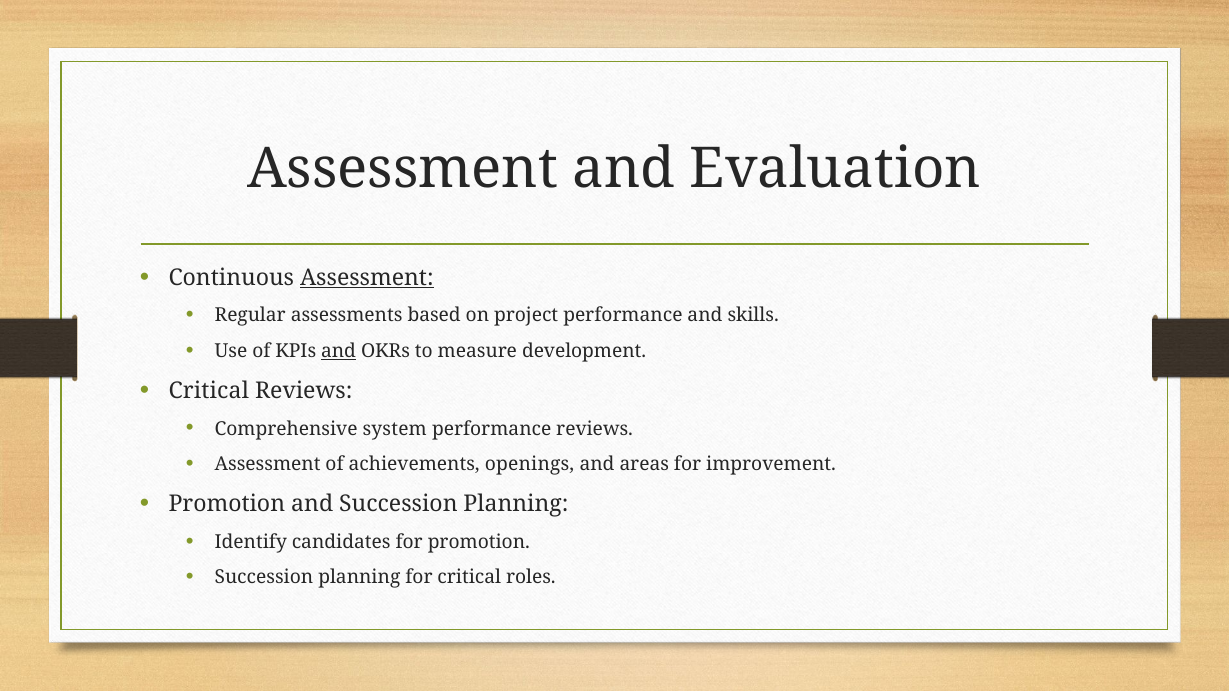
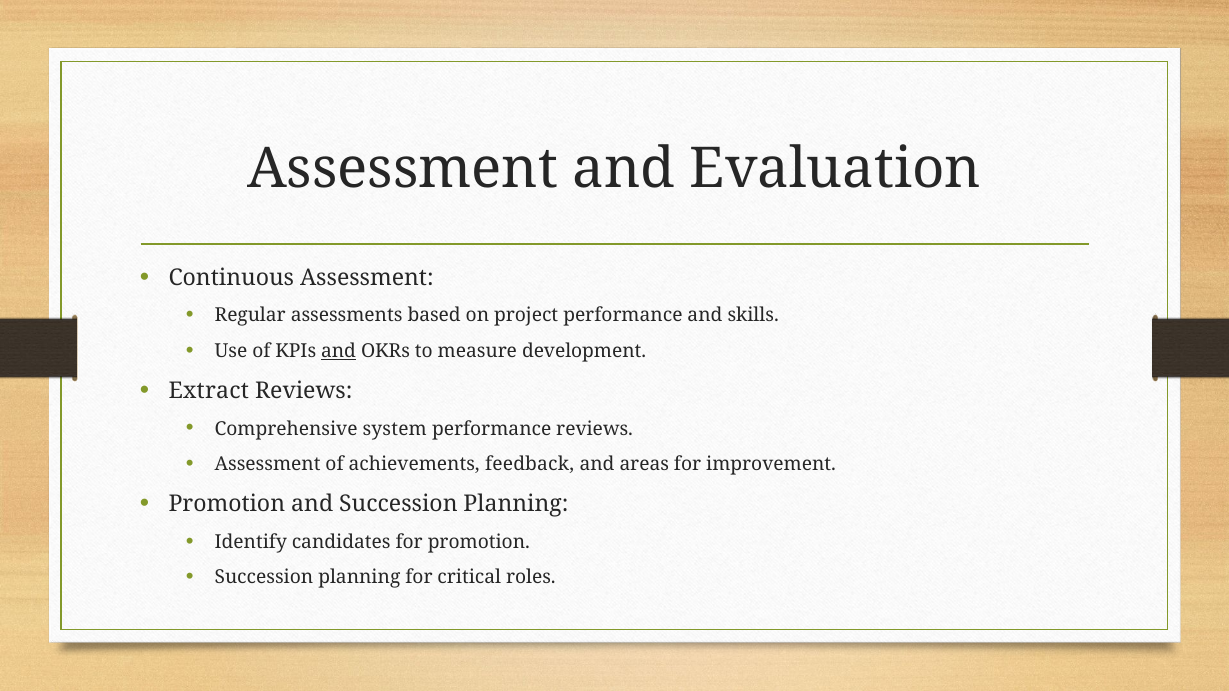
Assessment underline: present -> none (367, 278)
Critical: Critical -> Extract (209, 391)
openings: openings -> feedback (530, 465)
